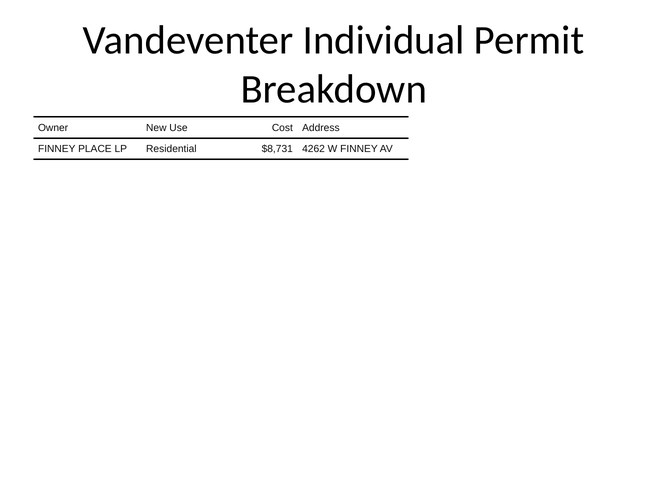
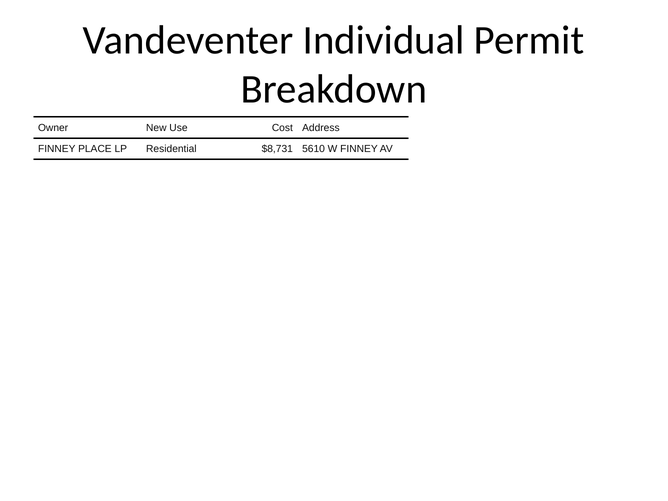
4262: 4262 -> 5610 (314, 149)
